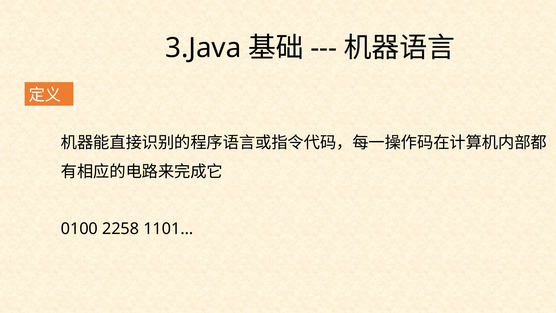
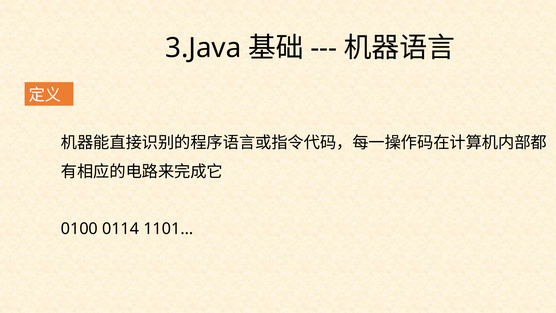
2258: 2258 -> 0114 (121, 229)
